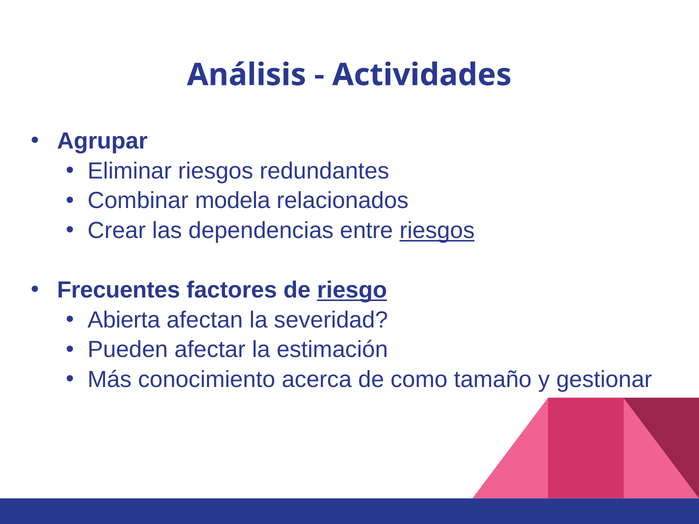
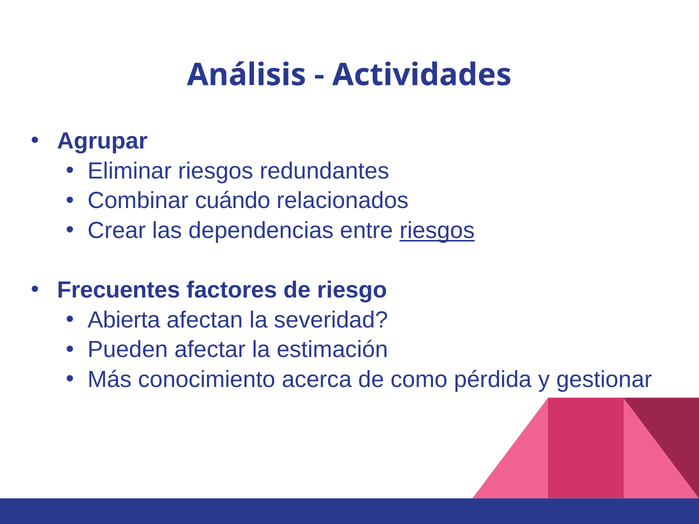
modela: modela -> cuándo (233, 201)
riesgo underline: present -> none (352, 290)
tamaño: tamaño -> pérdida (493, 380)
